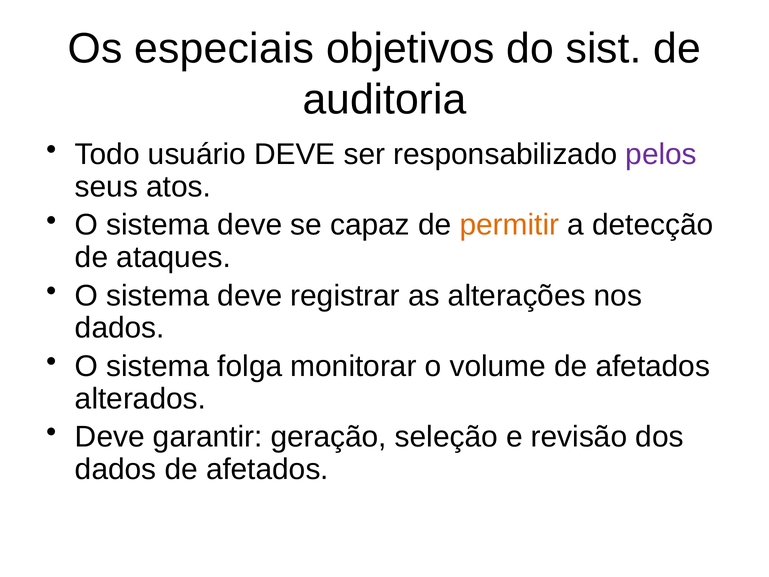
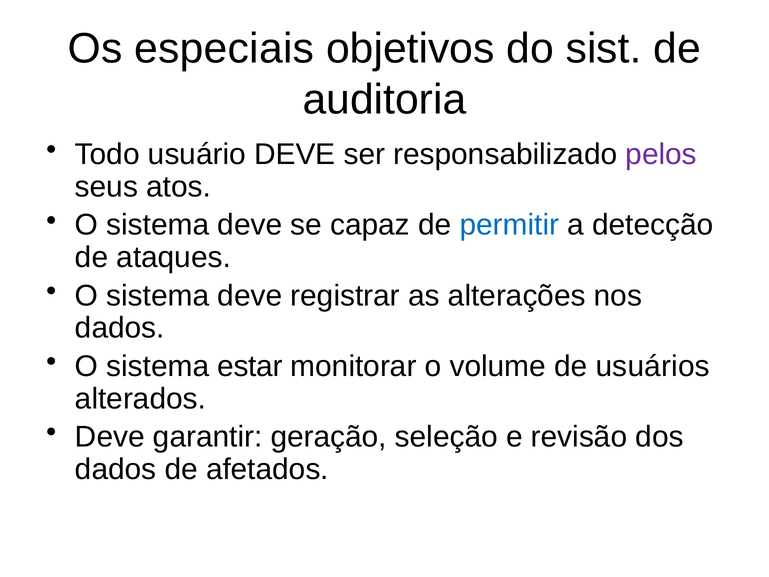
permitir colour: orange -> blue (509, 225)
folga: folga -> estar (250, 366)
volume de afetados: afetados -> usuários (653, 366)
